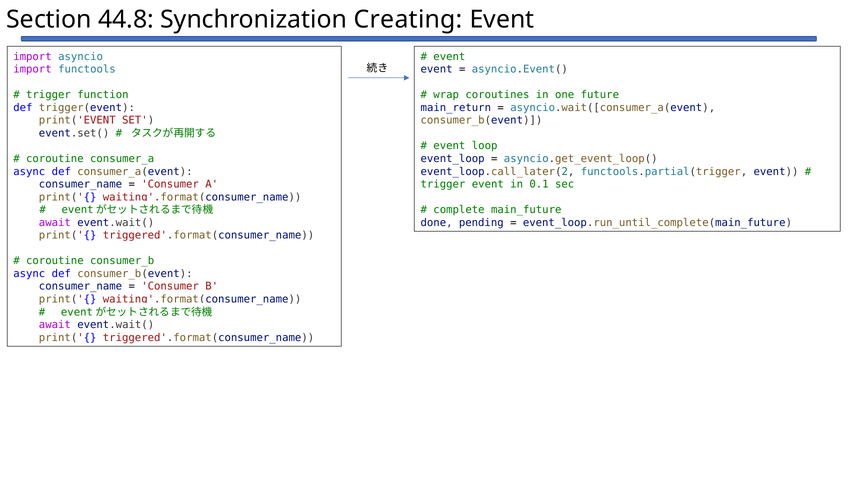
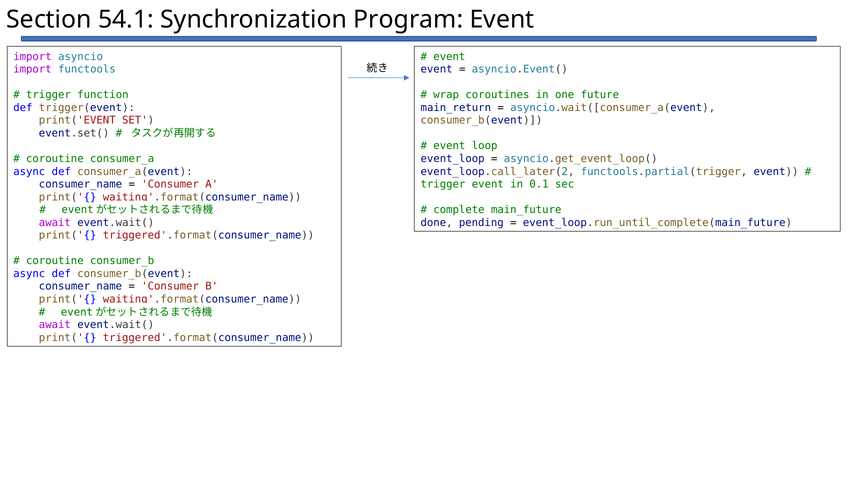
44.8: 44.8 -> 54.1 (126, 20)
Creating: Creating -> Program (408, 20)
